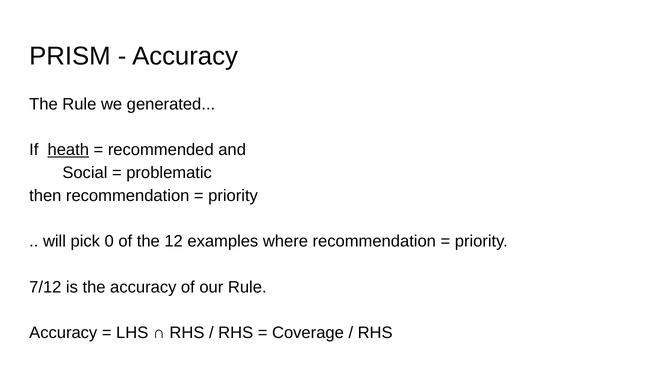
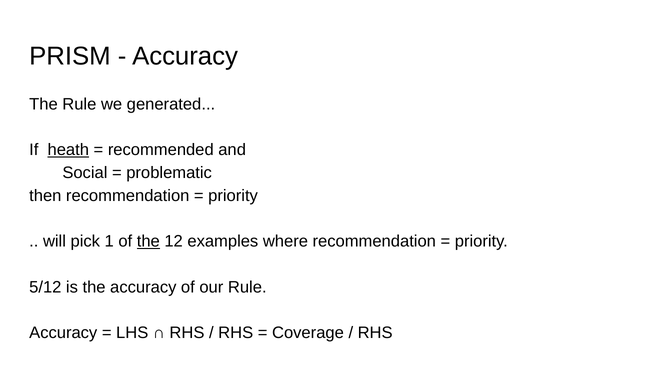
0: 0 -> 1 (109, 241)
the underline: none -> present (148, 241)
7/12: 7/12 -> 5/12 (45, 287)
